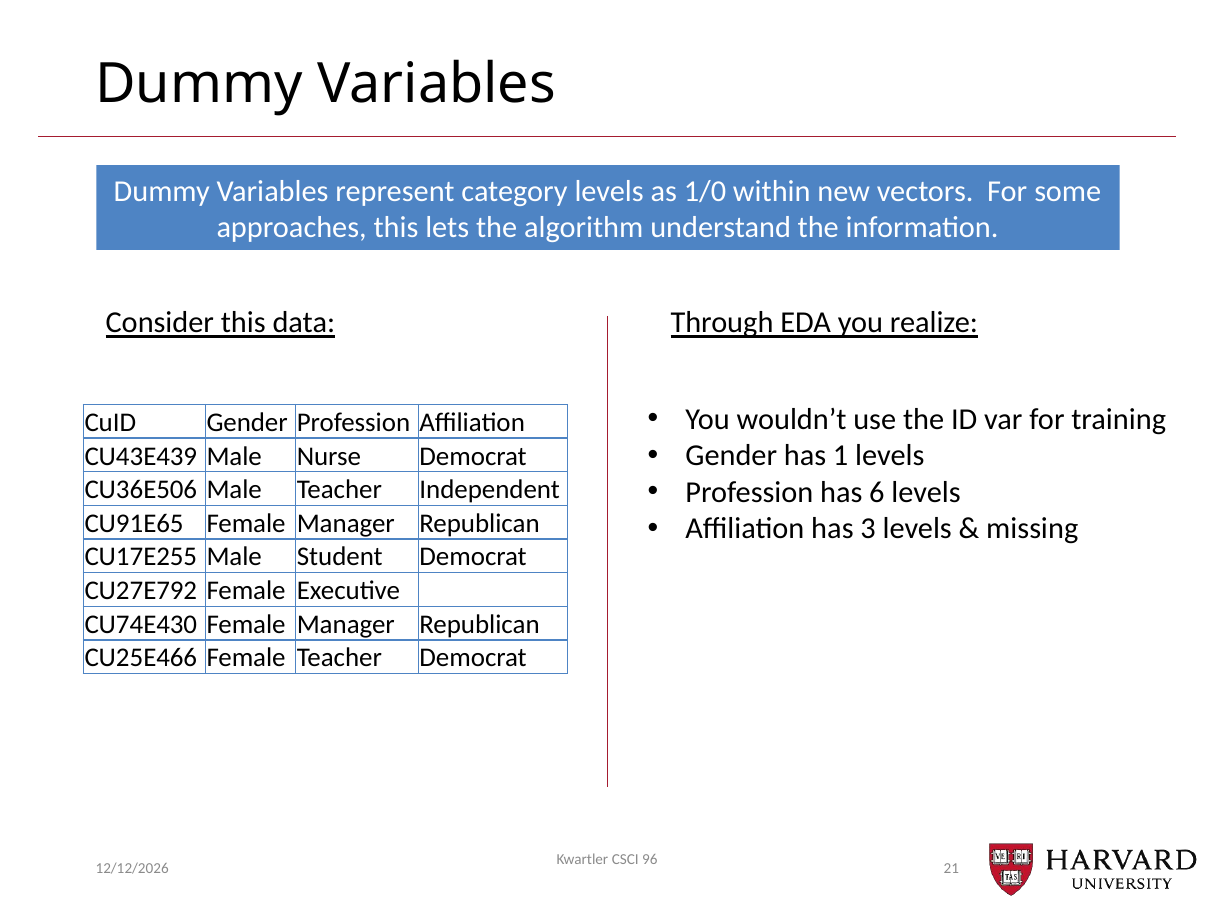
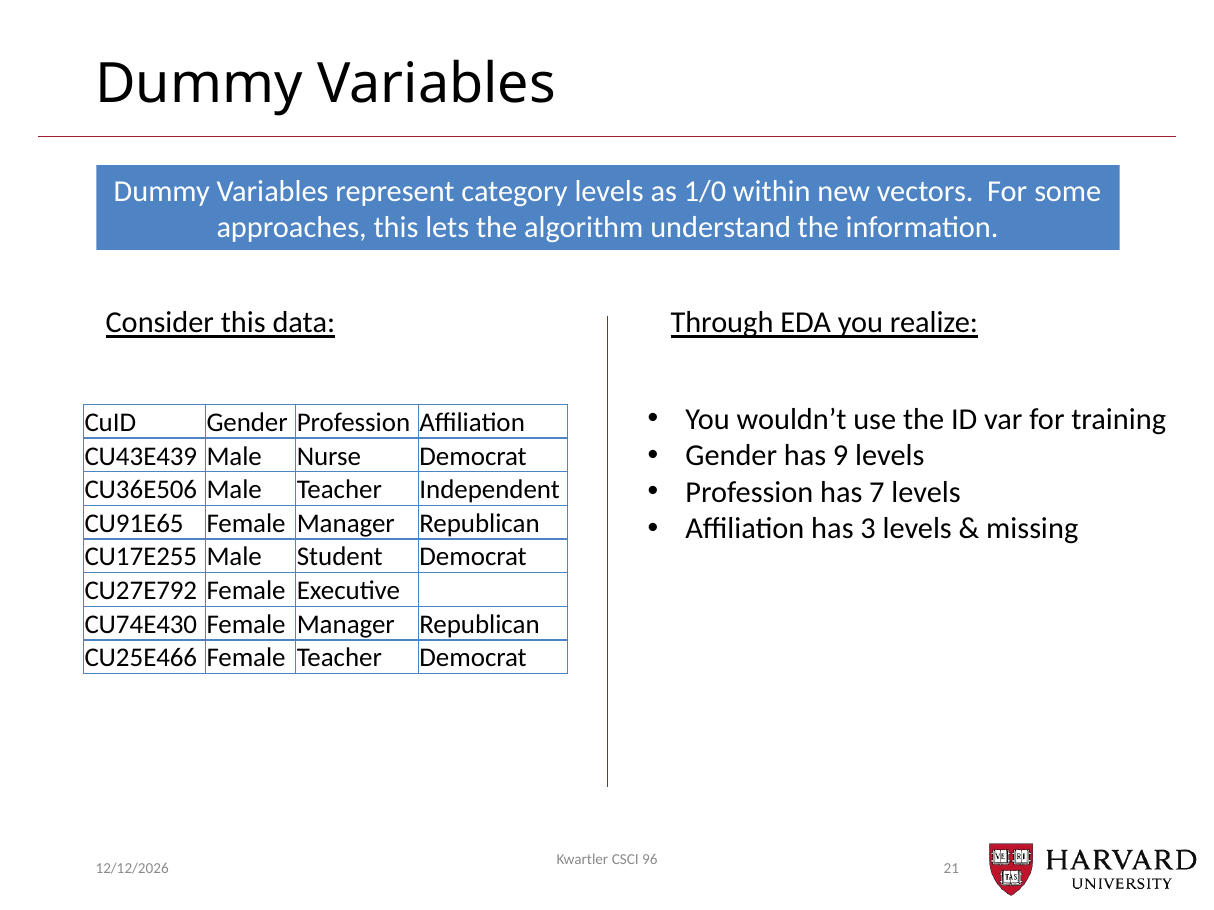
1: 1 -> 9 (841, 456)
6: 6 -> 7 (877, 493)
